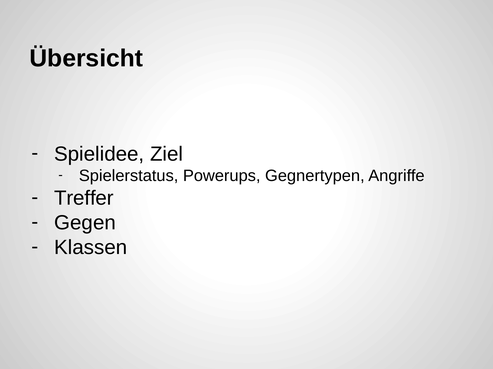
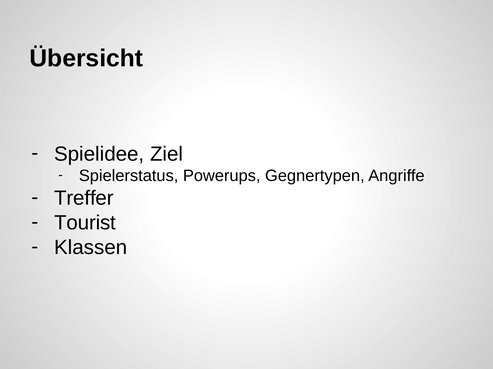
Gegen: Gegen -> Tourist (85, 223)
